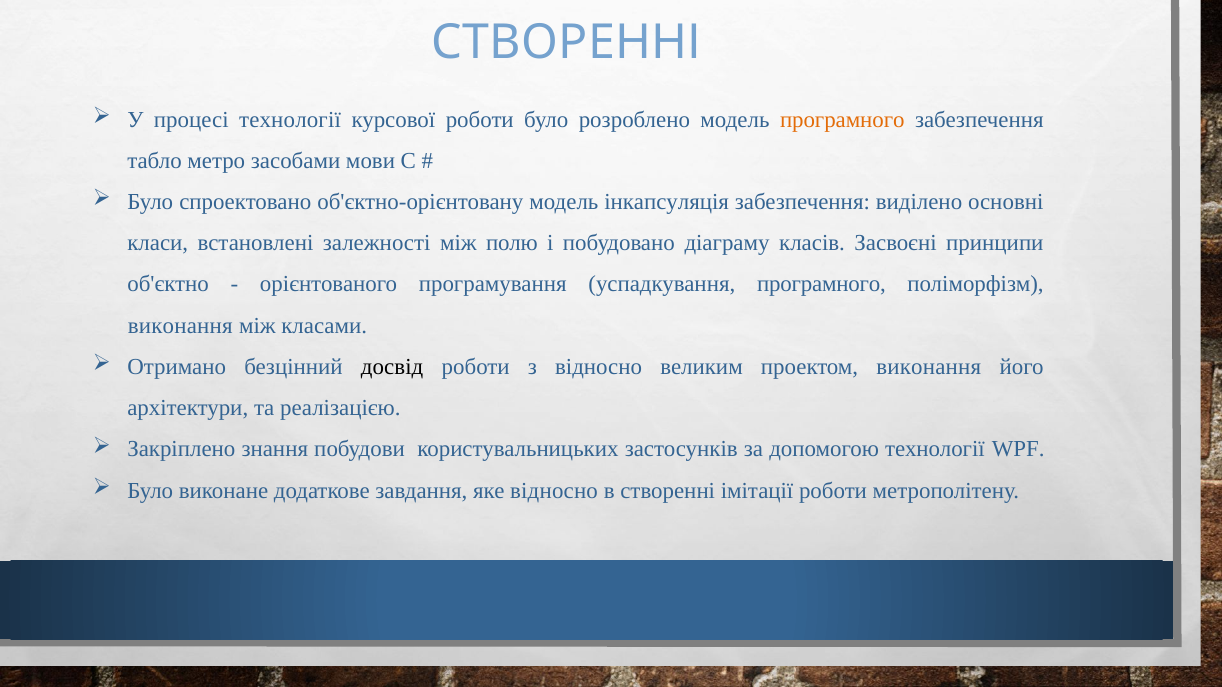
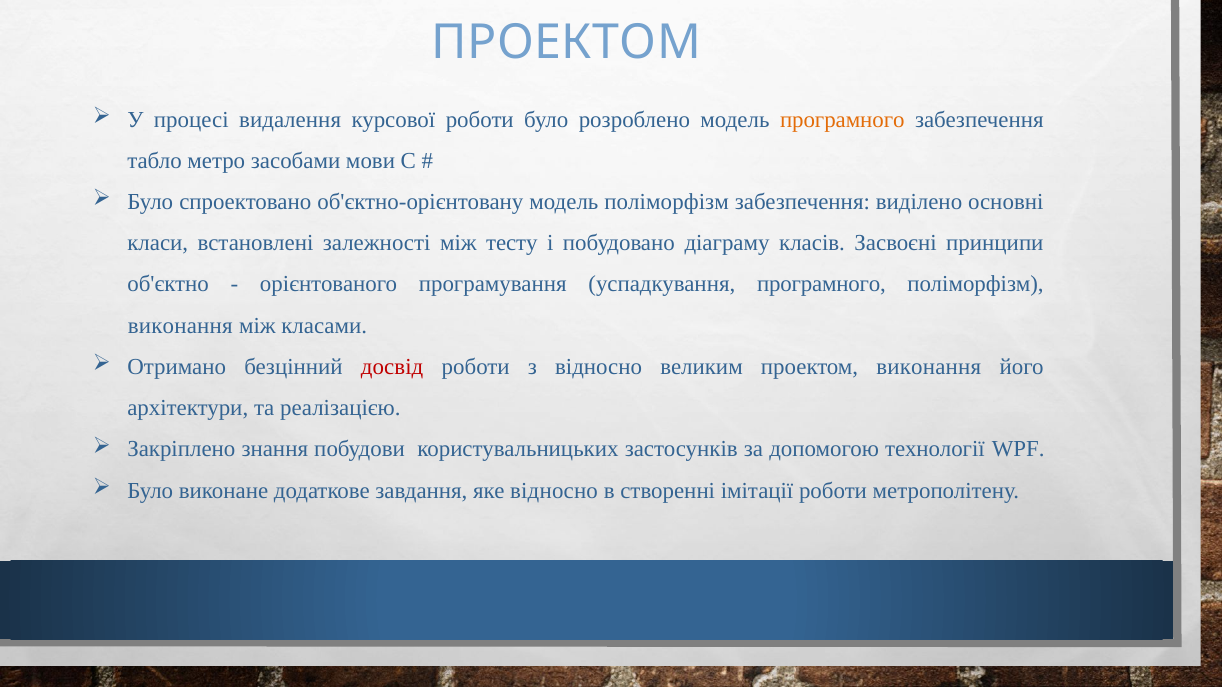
СТВОРЕННІ: СТВОРЕННІ -> ПРОЕКТОМ (566, 43)
процесі технології: технології -> видалення (290, 120)
модель інкапсуляція: інкапсуляція -> поліморфізм (667, 202)
полю: полю -> тесту (512, 243)
досвід colour: black -> red (392, 367)
